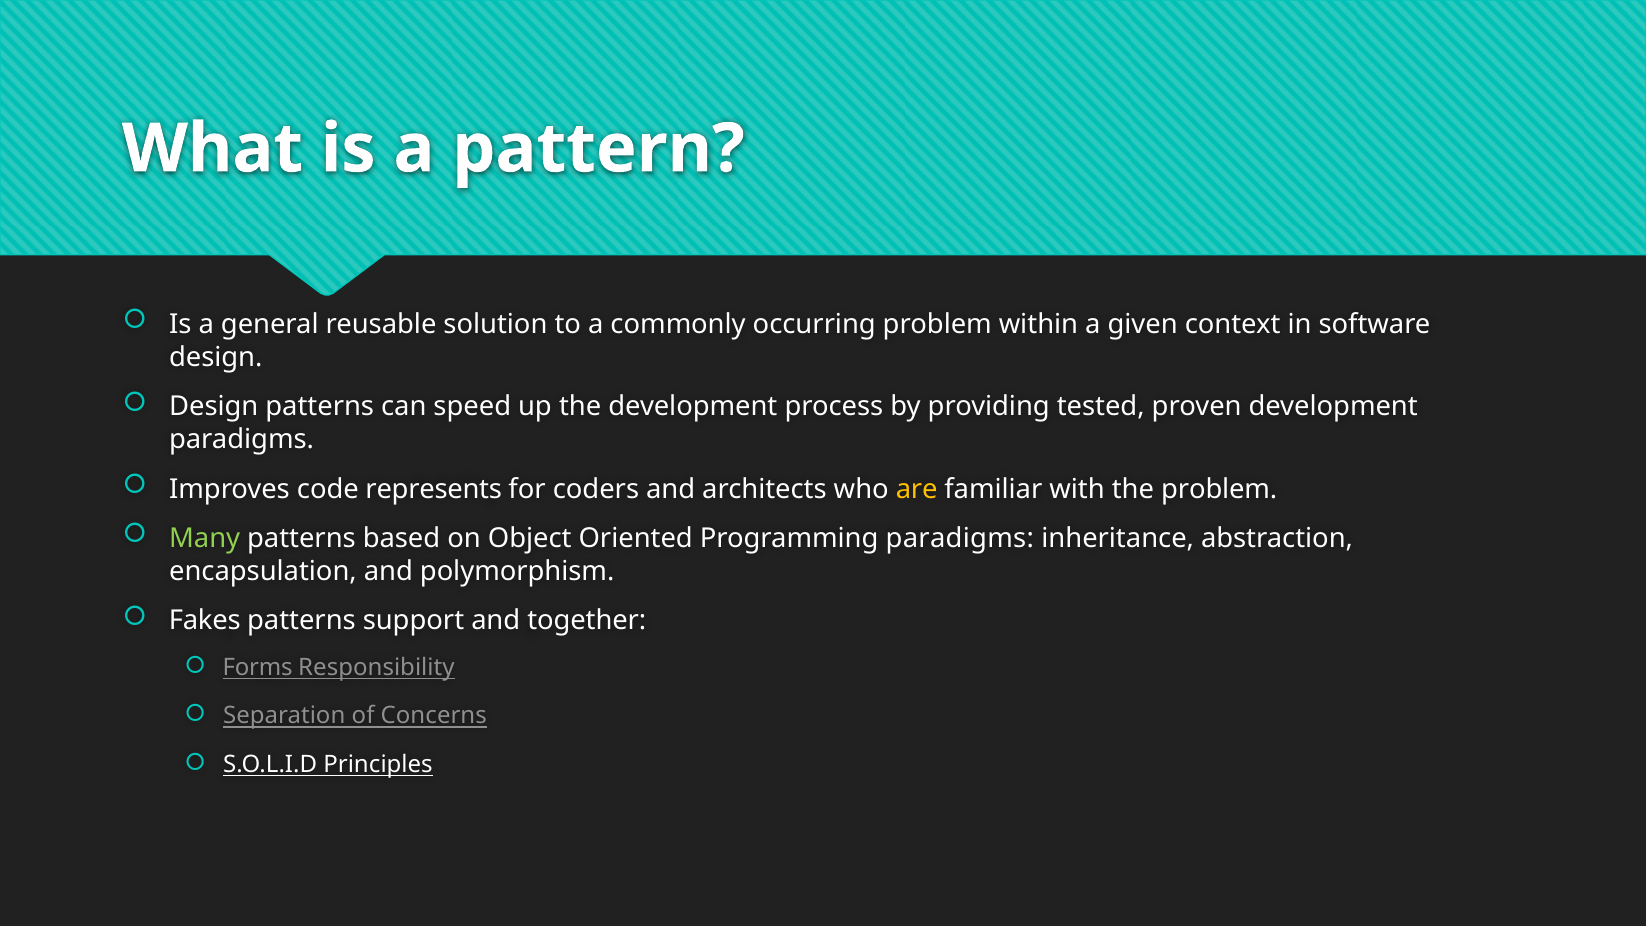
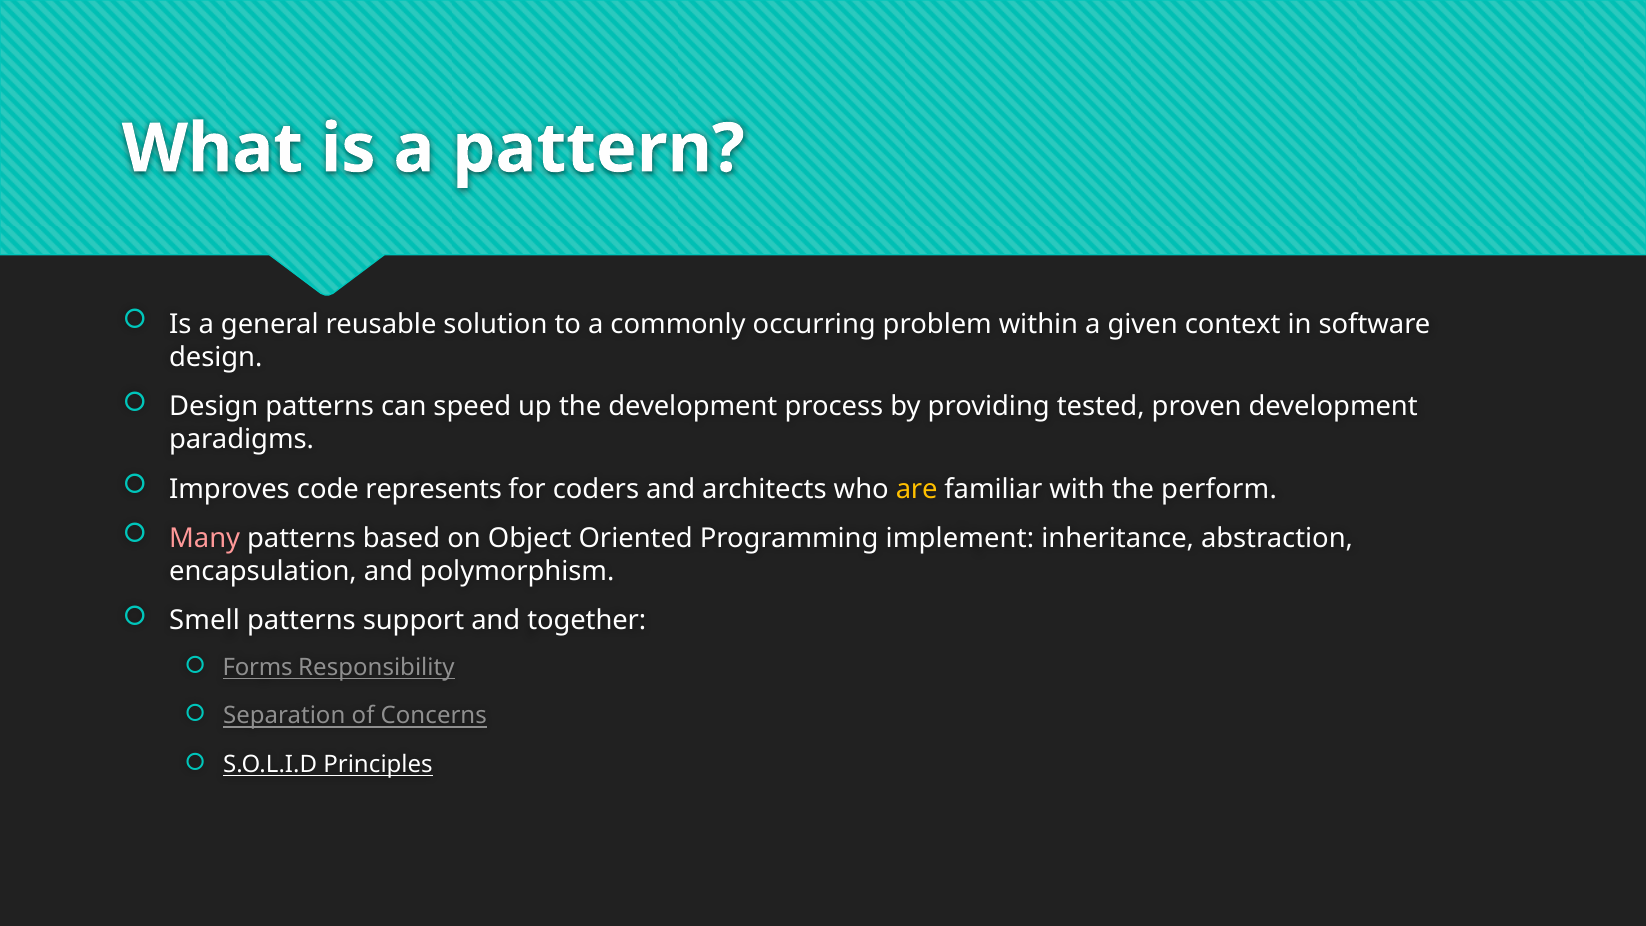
the problem: problem -> perform (1219, 489)
Many colour: light green -> pink (205, 538)
Programming paradigms: paradigms -> implement (960, 538)
Fakes: Fakes -> Smell (205, 621)
